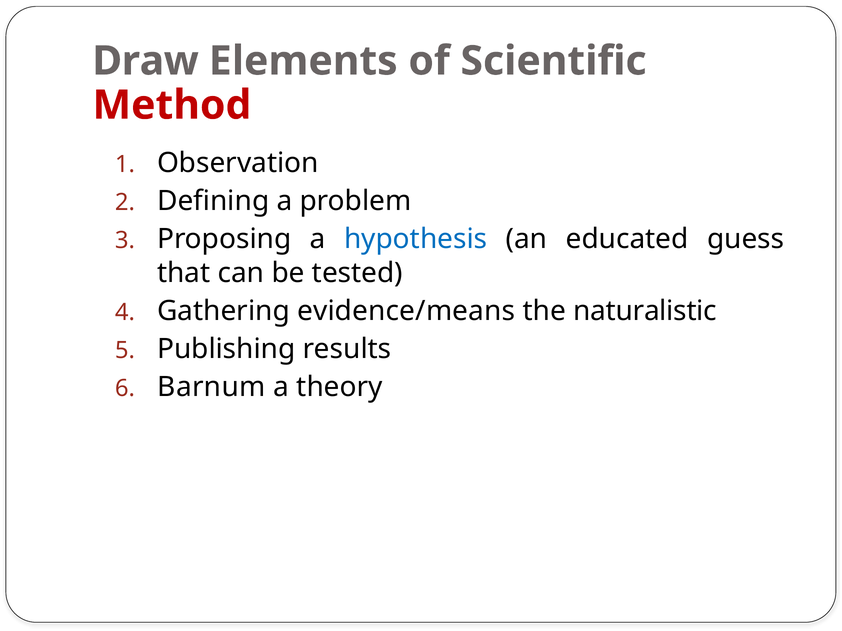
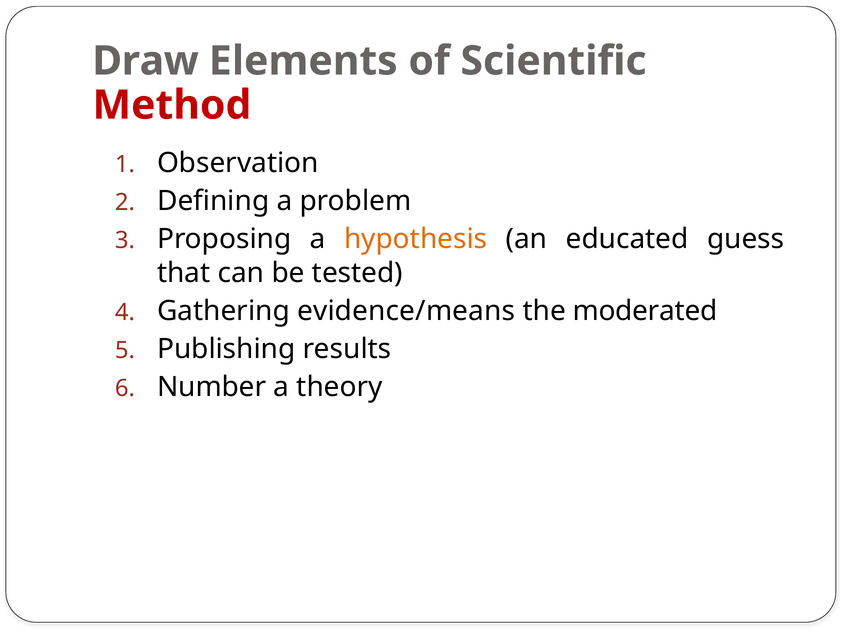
hypothesis colour: blue -> orange (416, 239)
naturalistic: naturalistic -> moderated (645, 311)
Barnum: Barnum -> Number (212, 387)
